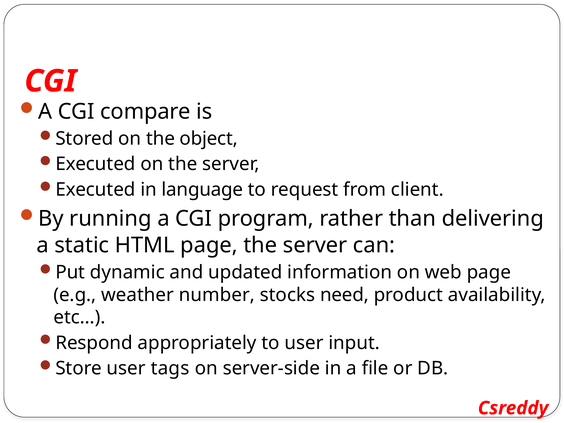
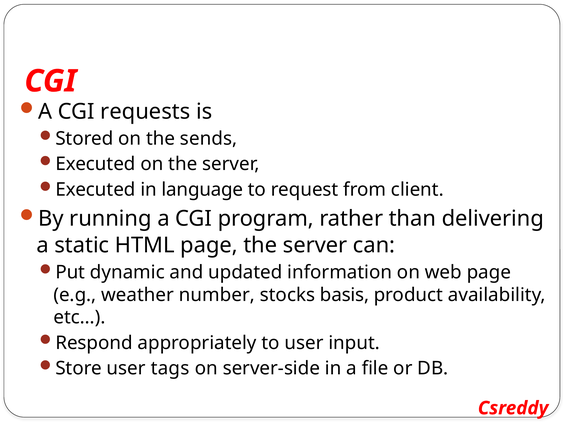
compare: compare -> requests (145, 111)
object: object -> sends (209, 139)
need: need -> basis (345, 295)
